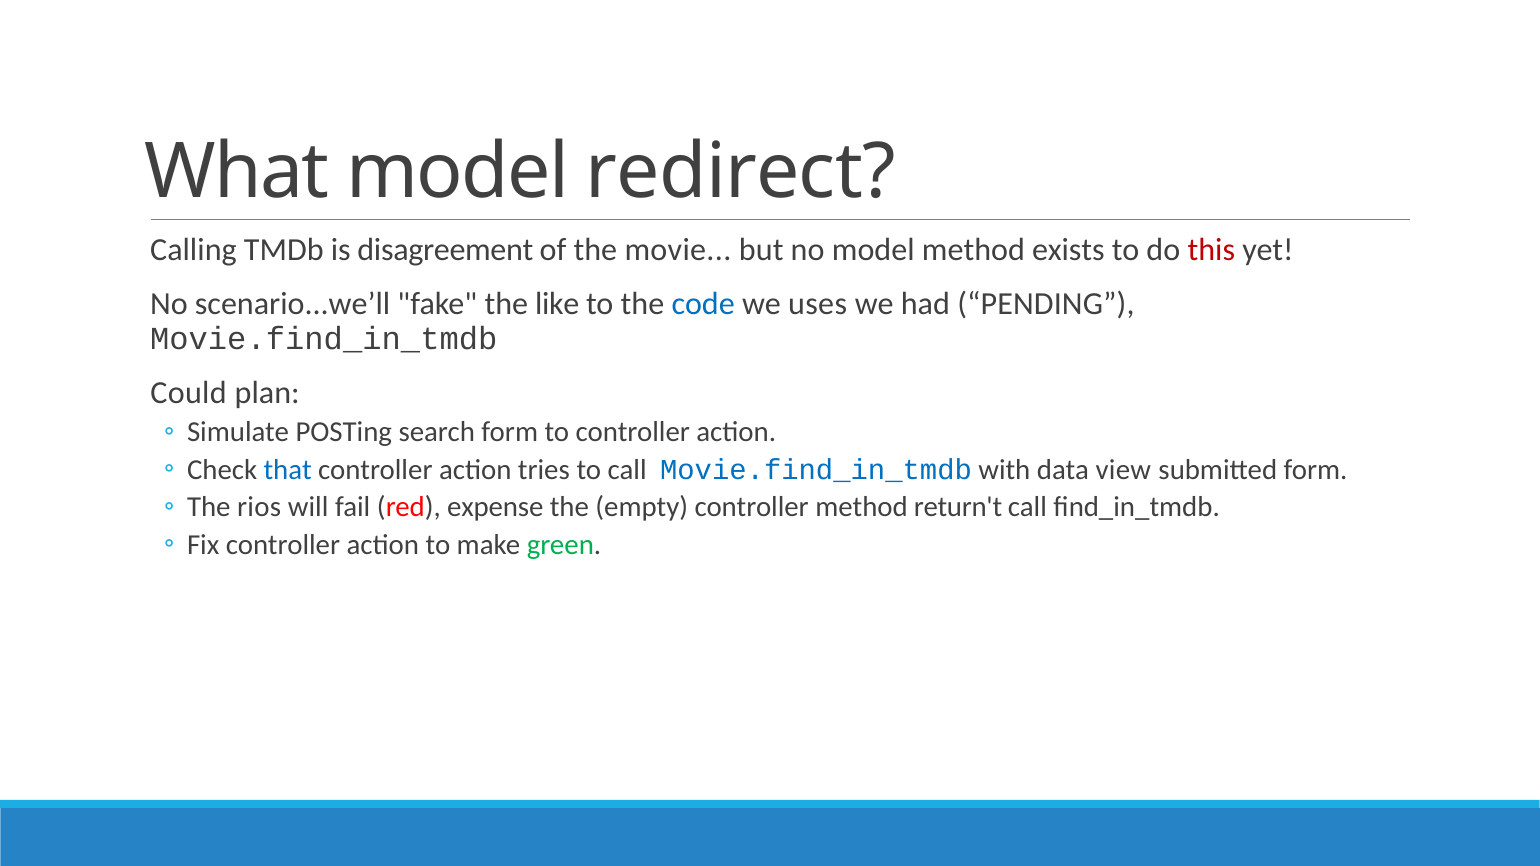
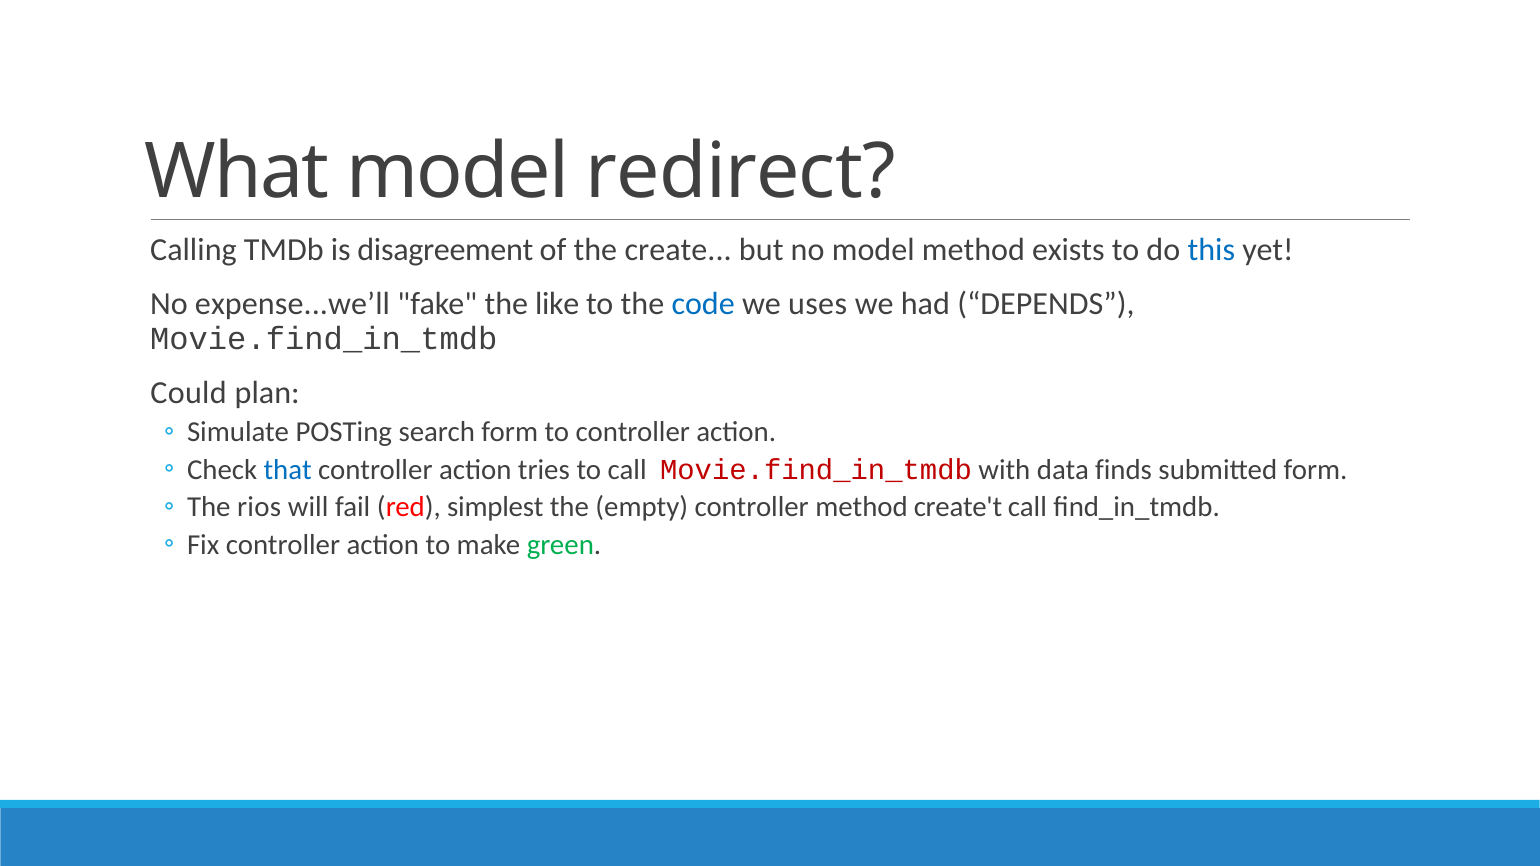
movie: movie -> create (678, 250)
this colour: red -> blue (1211, 250)
scenario...we’ll: scenario...we’ll -> expense...we’ll (293, 304)
PENDING: PENDING -> DEPENDS (1046, 304)
Movie.find_in_tmdb colour: blue -> red (816, 470)
view: view -> finds (1124, 470)
expense: expense -> simplest (495, 507)
return't: return't -> create't (958, 507)
